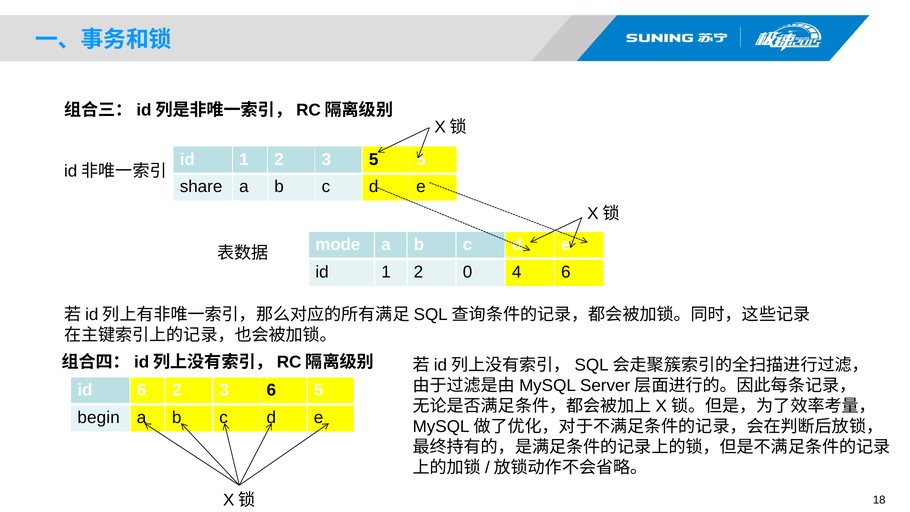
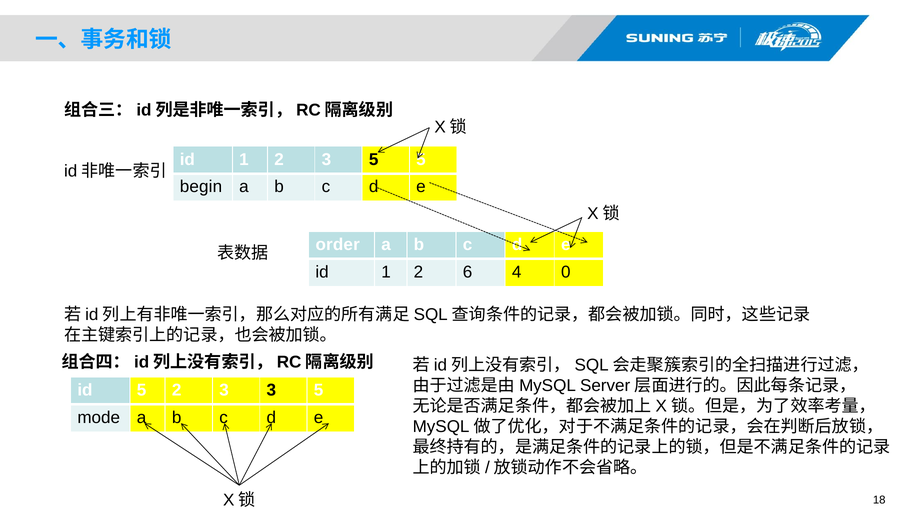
share: share -> begin (201, 187)
mode: mode -> order (338, 245)
0: 0 -> 6 (468, 272)
4 6: 6 -> 0 (566, 272)
id 6: 6 -> 5 (142, 390)
3 6: 6 -> 3 (271, 390)
begin: begin -> mode (99, 418)
